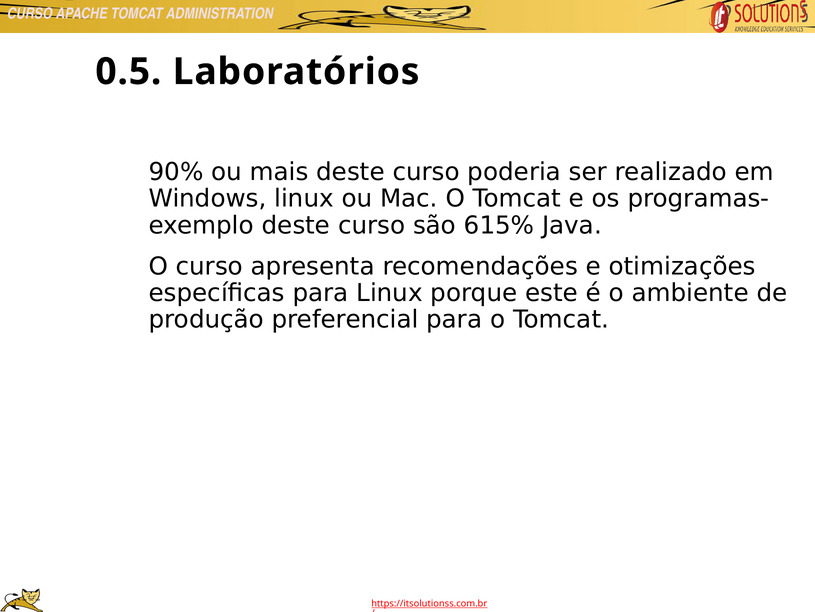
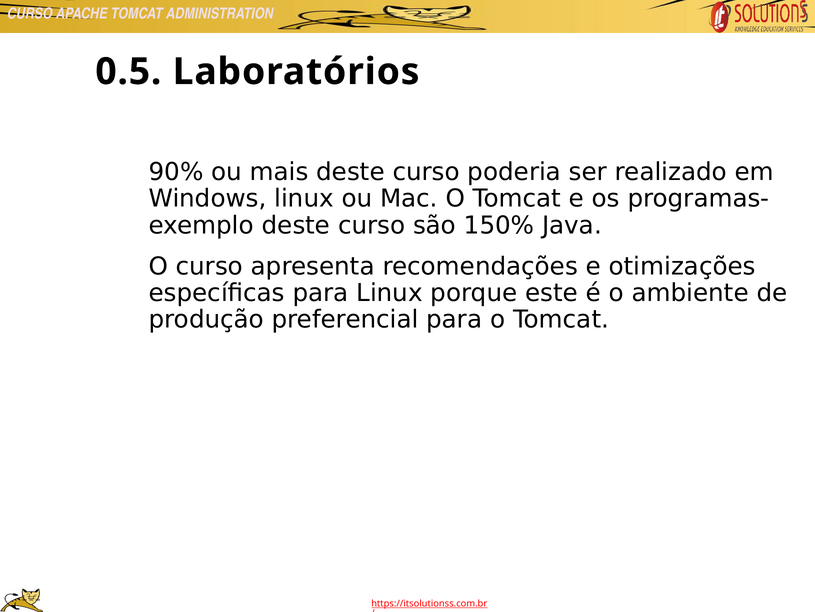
615%: 615% -> 150% (499, 225)
